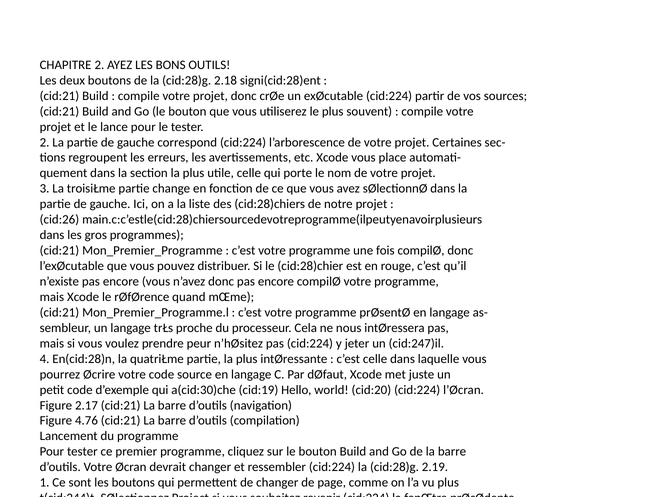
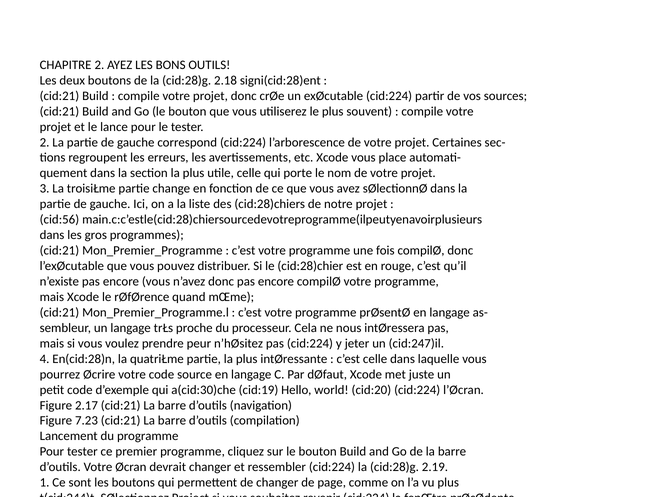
cid:26: cid:26 -> cid:56 (59, 220)
4.76: 4.76 -> 7.23 (86, 421)
